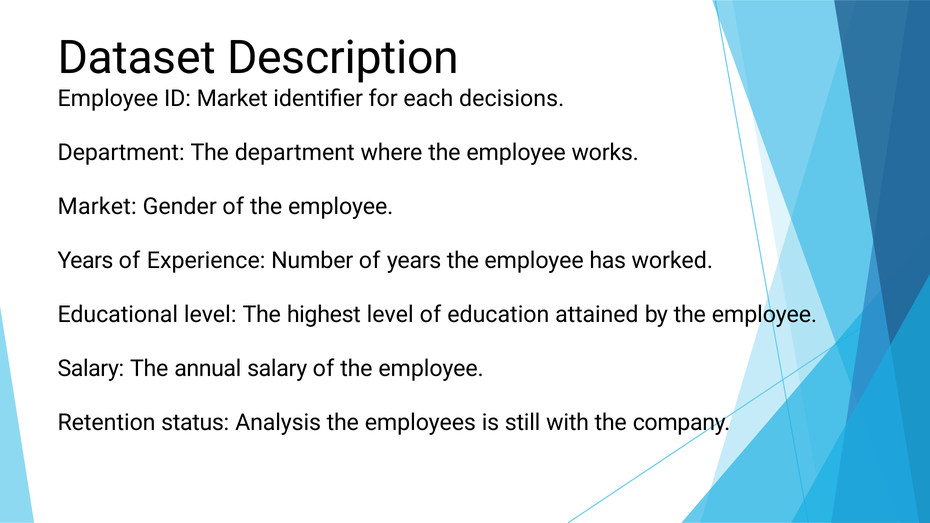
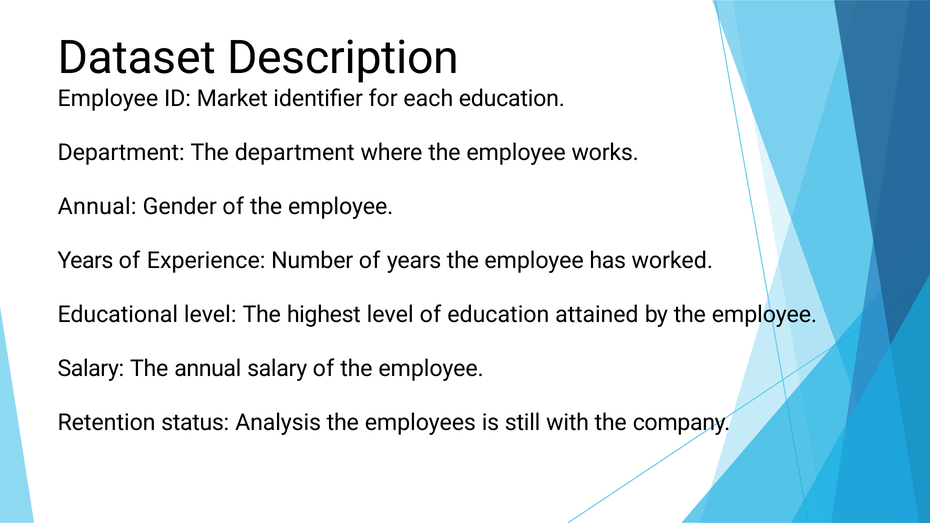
each decisions: decisions -> education (512, 98)
Market: Market -> Annual (97, 207)
